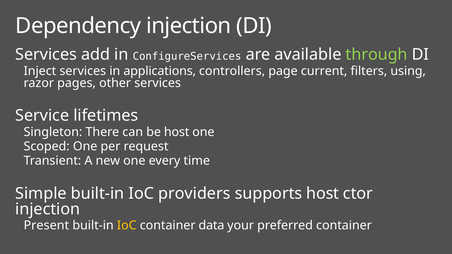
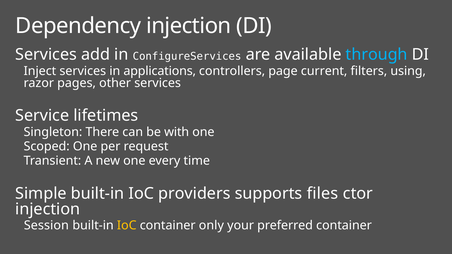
through colour: light green -> light blue (377, 55)
be host: host -> with (177, 132)
supports host: host -> files (323, 194)
Present: Present -> Session (46, 226)
data: data -> only (211, 226)
